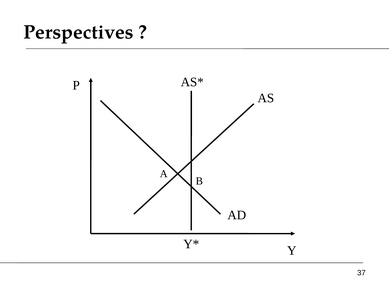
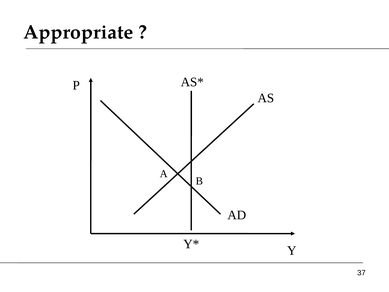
Perspectives: Perspectives -> Appropriate (78, 32)
